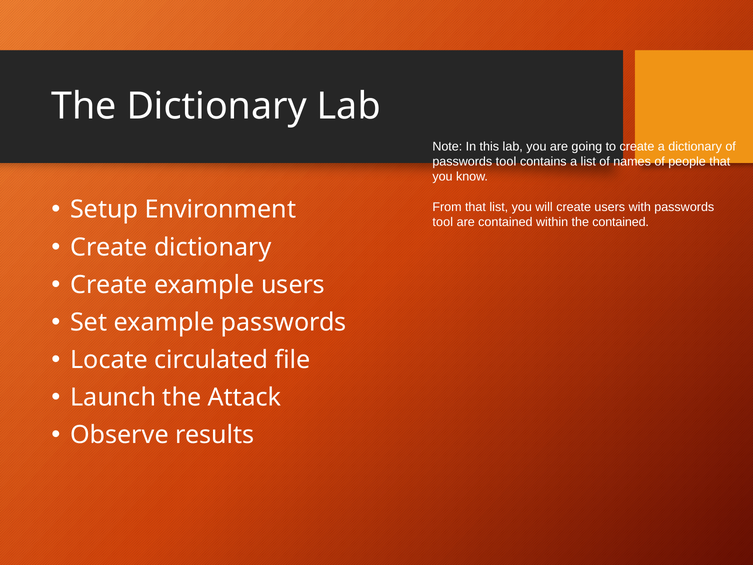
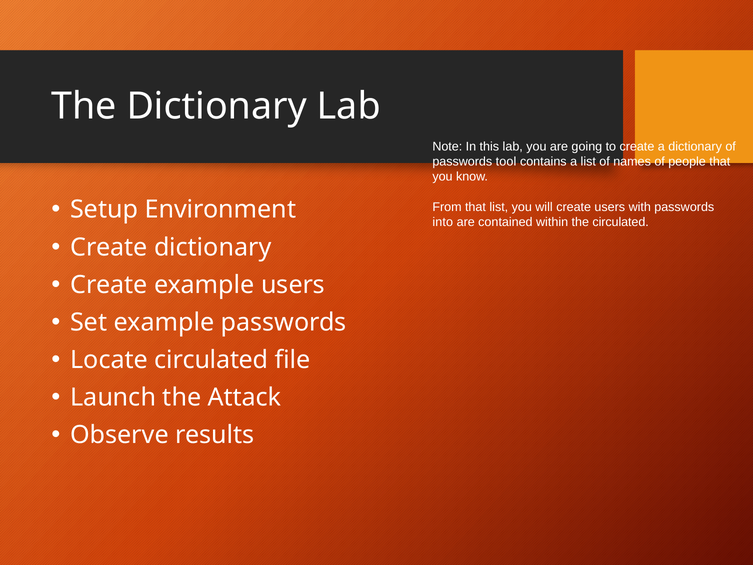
tool: tool -> into (443, 222)
the contained: contained -> circulated (621, 222)
